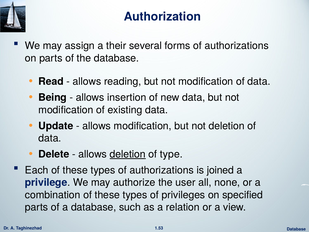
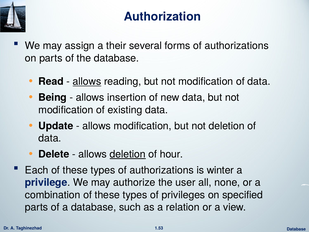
allows underline: none -> present (87, 81)
type: type -> hour (171, 154)
joined: joined -> winter (220, 170)
